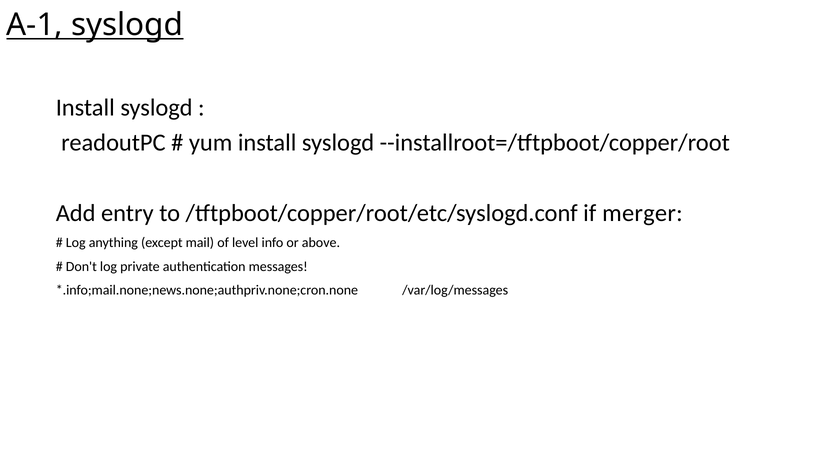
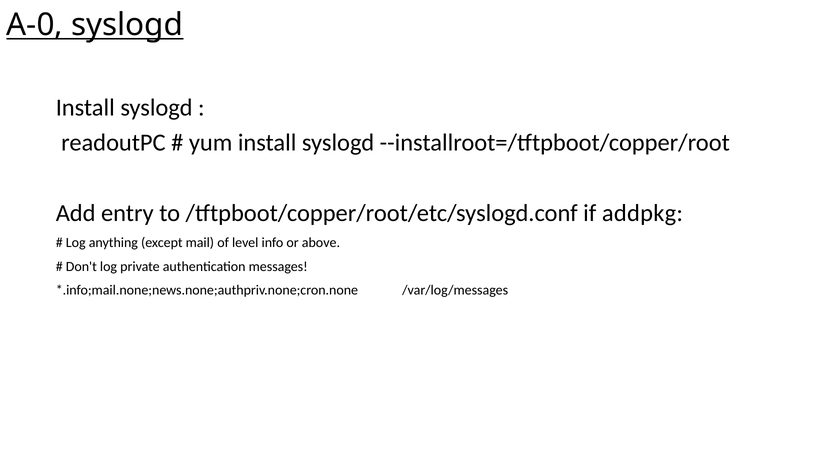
A-1: A-1 -> A-0 (35, 25)
merger: merger -> addpkg (642, 213)
